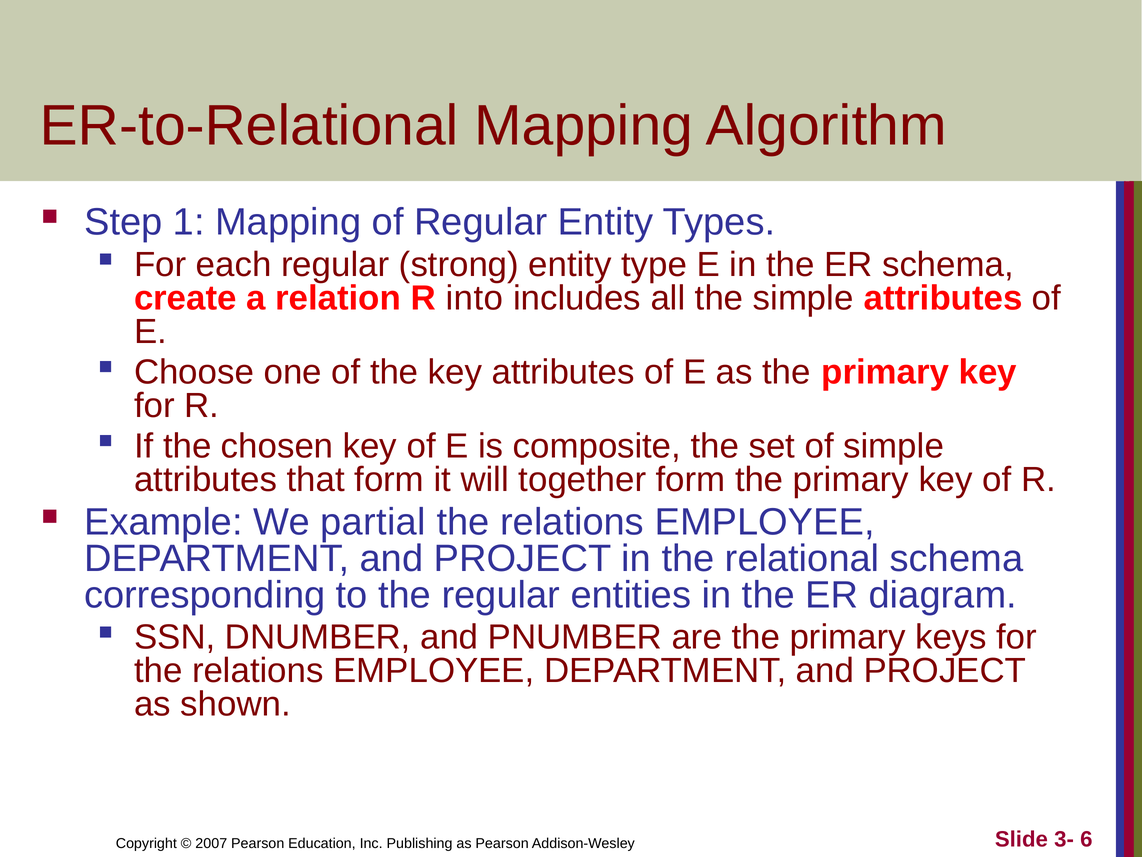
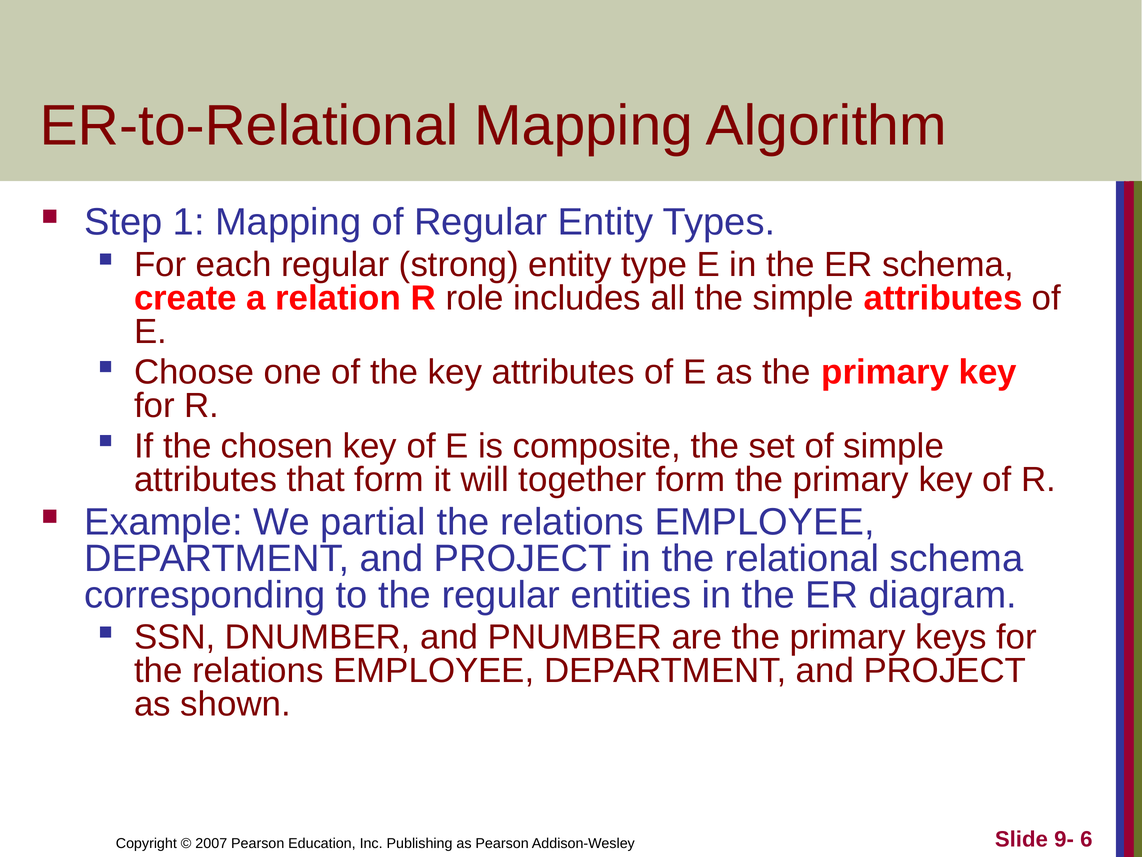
into: into -> role (475, 298)
3-: 3- -> 9- (1064, 839)
